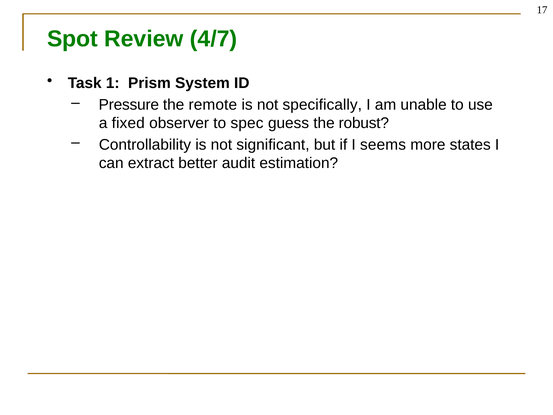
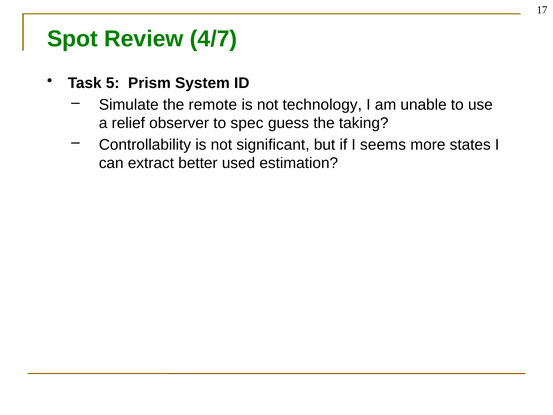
1: 1 -> 5 (113, 83)
Pressure: Pressure -> Simulate (129, 105)
specifically: specifically -> technology (322, 105)
fixed: fixed -> relief (128, 123)
robust: robust -> taking (364, 123)
audit: audit -> used (239, 163)
